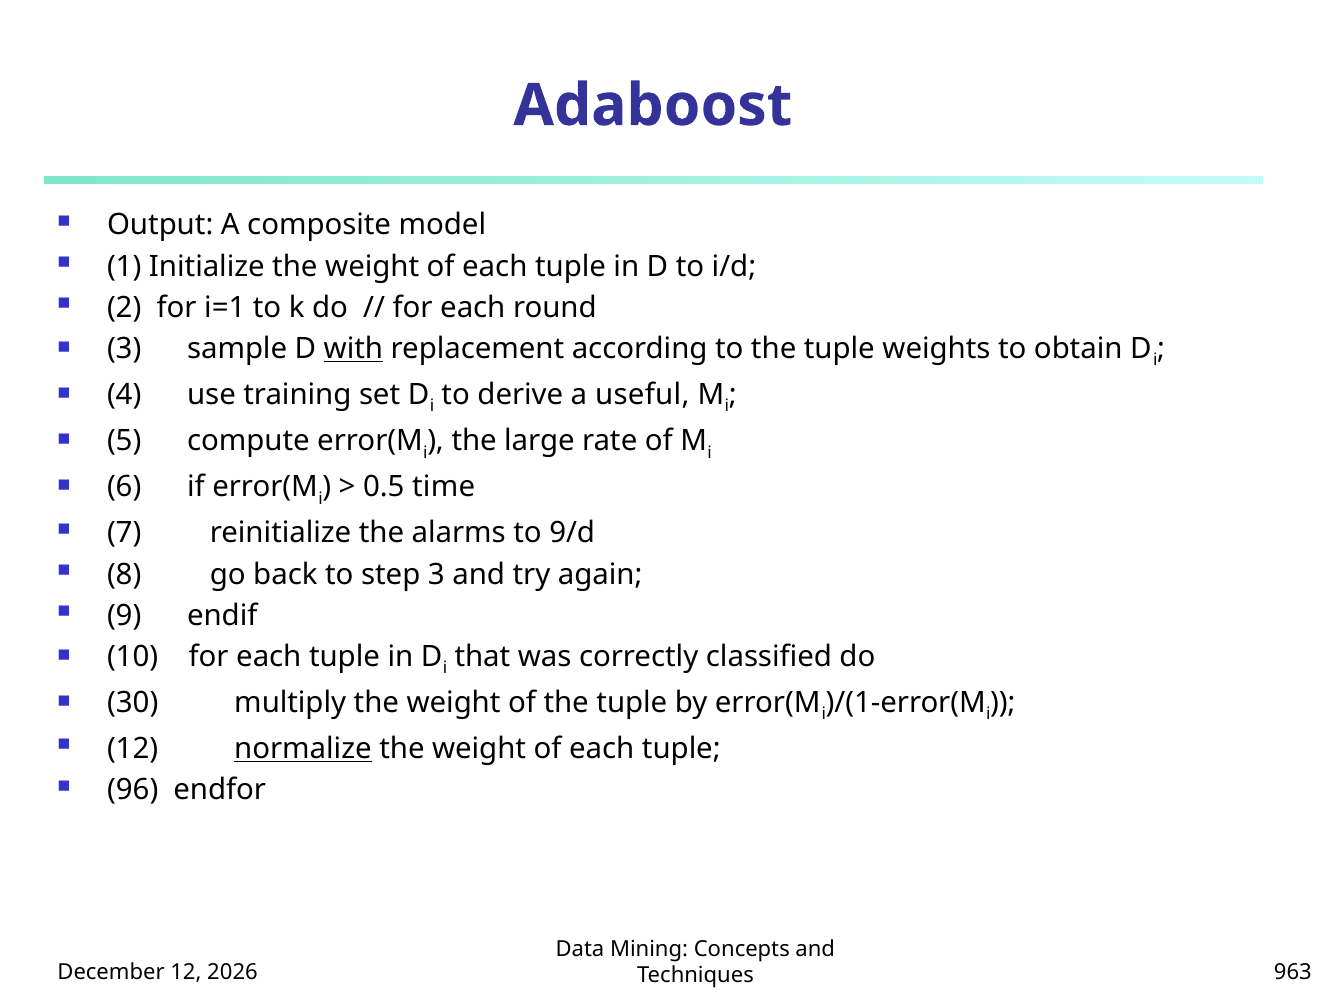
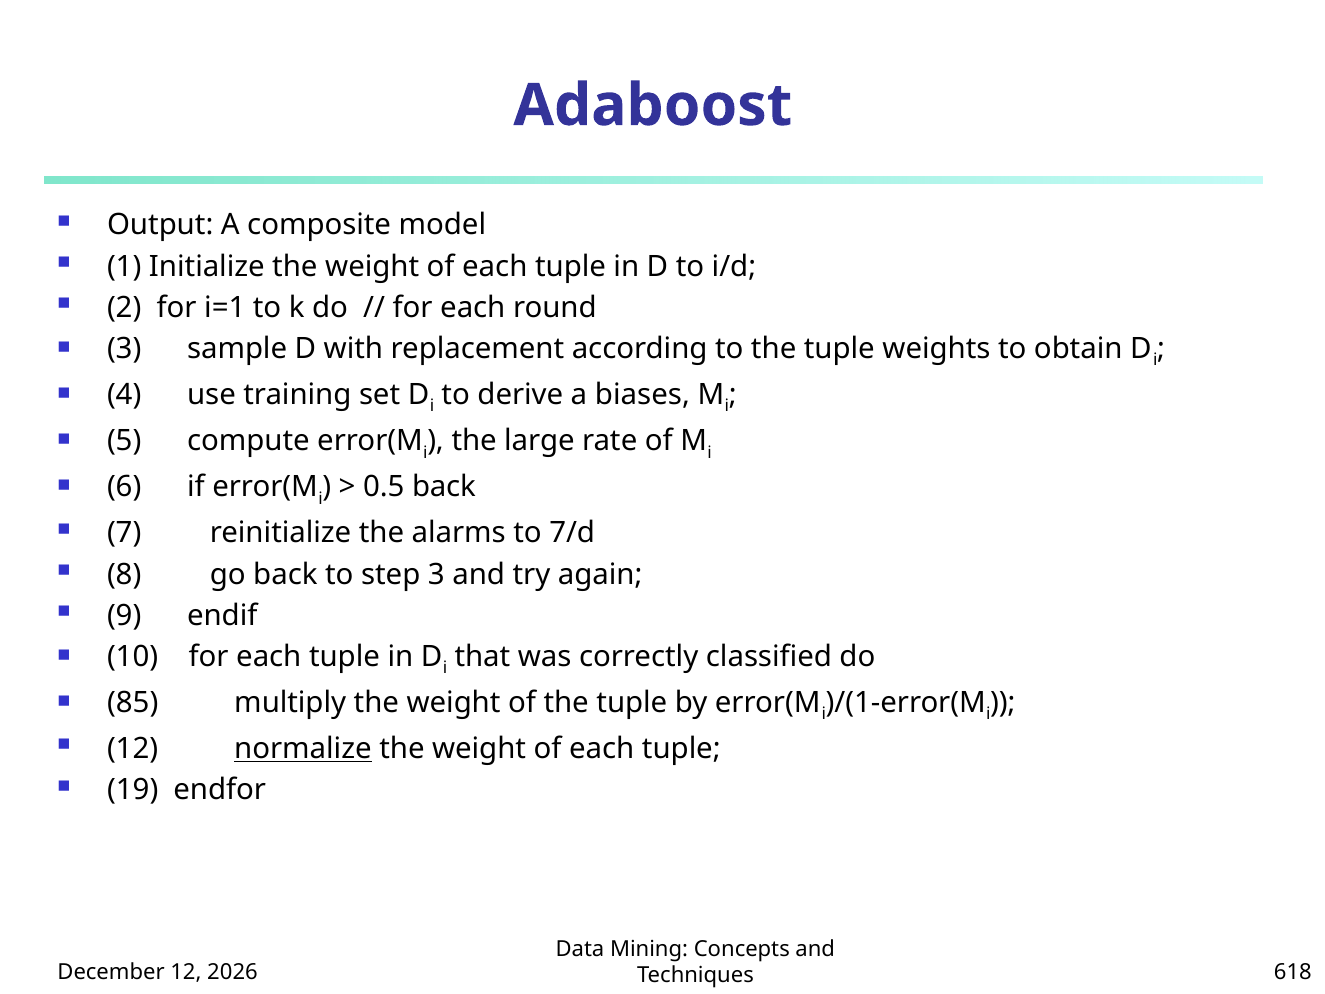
with underline: present -> none (353, 349)
useful: useful -> biases (642, 395)
0.5 time: time -> back (444, 487)
9/d: 9/d -> 7/d (572, 533)
30: 30 -> 85 (133, 703)
96: 96 -> 19 (133, 790)
963: 963 -> 618 (1293, 972)
